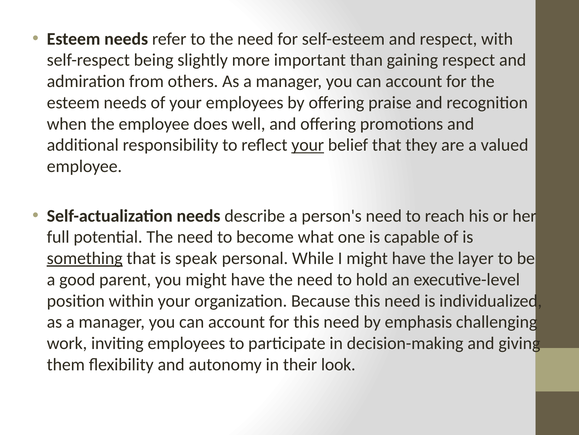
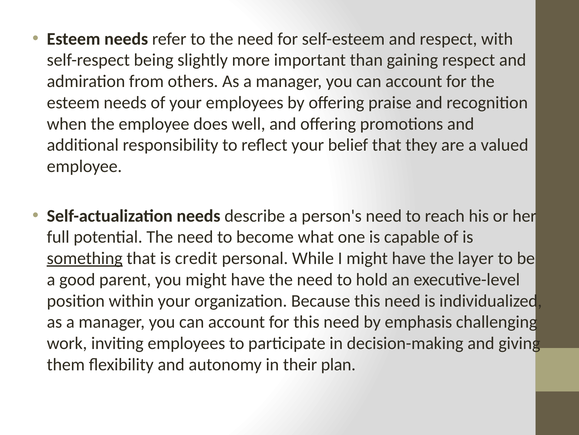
your underline: present -> none (308, 145)
speak: speak -> credit (196, 258)
look: look -> plan (338, 364)
